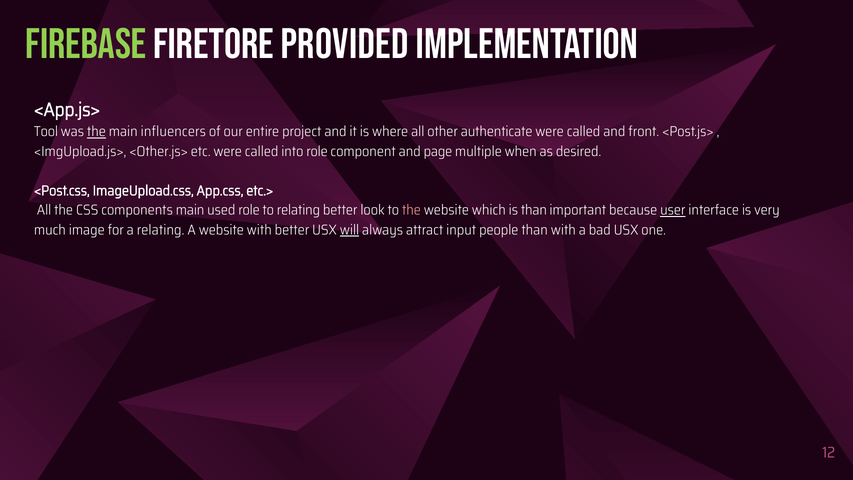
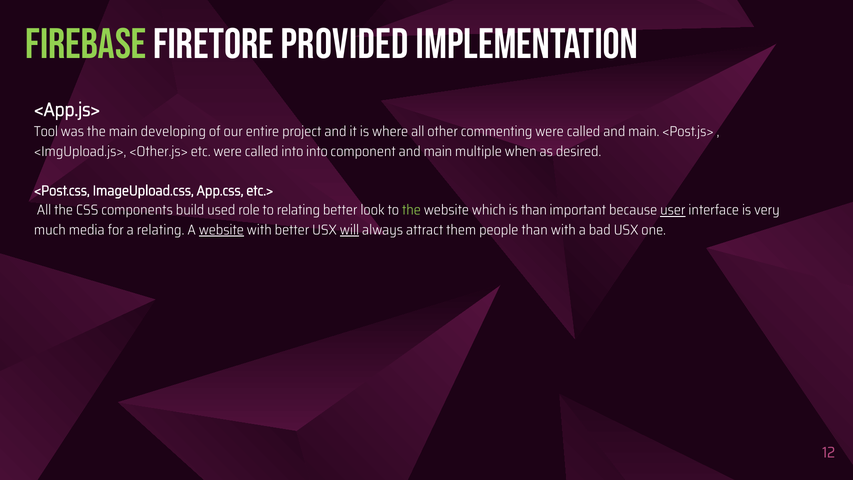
the underline: present -> none (96, 132)
influencers: influencers -> developing (173, 132)
authenticate: authenticate -> commenting (497, 132)
called and front: front -> main (644, 132)
into role: role -> into (317, 151)
component and page: page -> main (438, 151)
components main: main -> build (190, 210)
the colour: pink -> light green (411, 210)
image: image -> media (87, 230)
website underline: none -> present (221, 230)
input: input -> them (461, 230)
